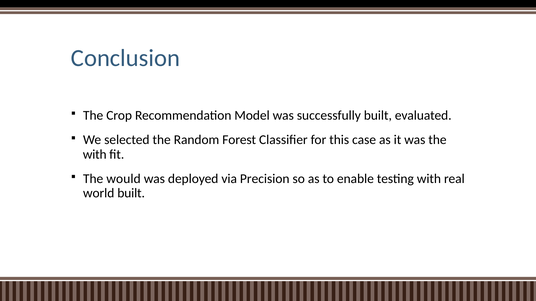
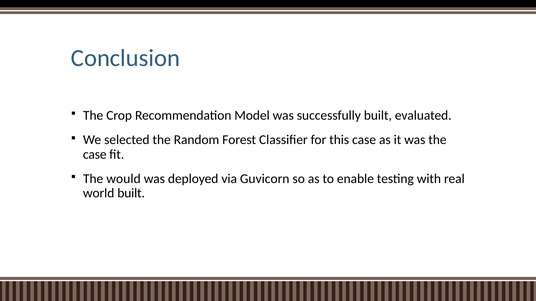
with: with -> case (95, 155)
Precision: Precision -> Guvicorn (265, 179)
